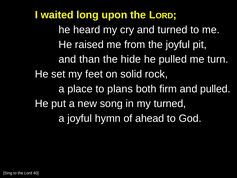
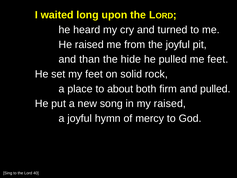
me turn: turn -> feet (218, 59)
plans: plans -> about (120, 89)
my turned: turned -> raised (170, 104)
ahead: ahead -> mercy (150, 118)
